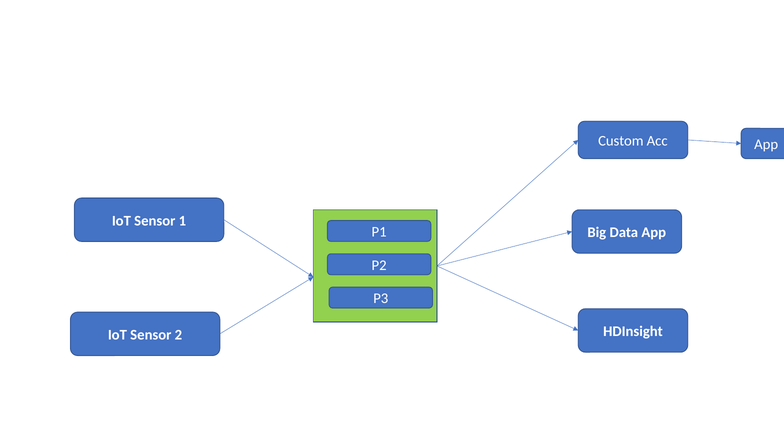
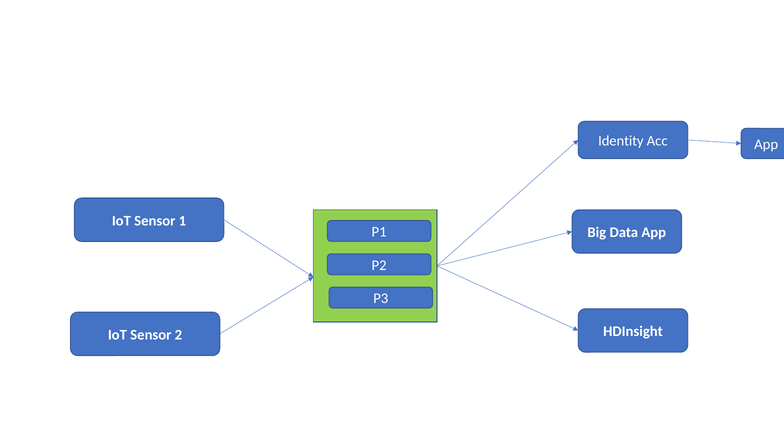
Custom: Custom -> Identity (621, 141)
